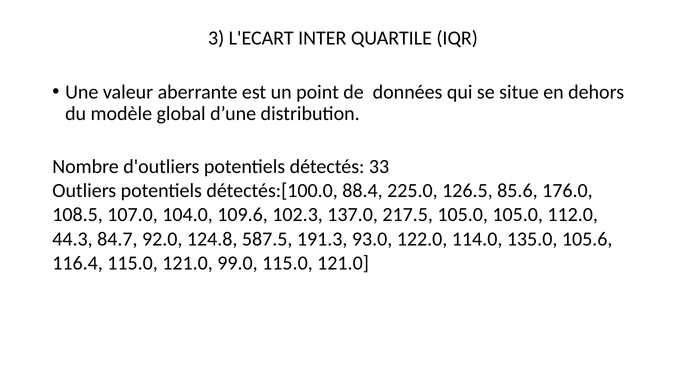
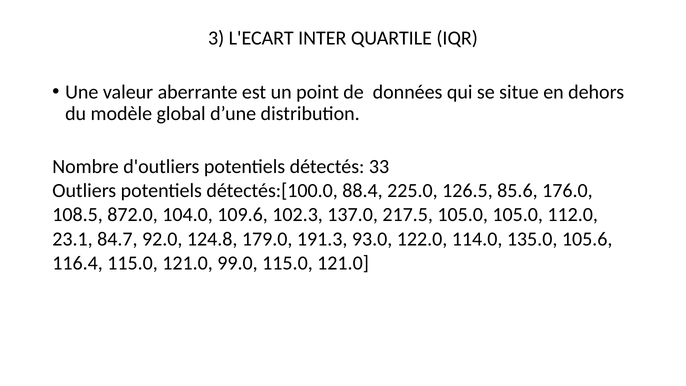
107.0: 107.0 -> 872.0 (133, 215)
44.3: 44.3 -> 23.1 (72, 239)
587.5: 587.5 -> 179.0 (267, 239)
